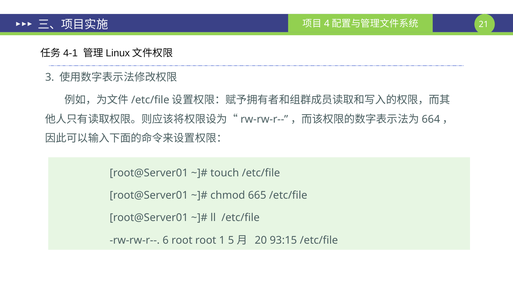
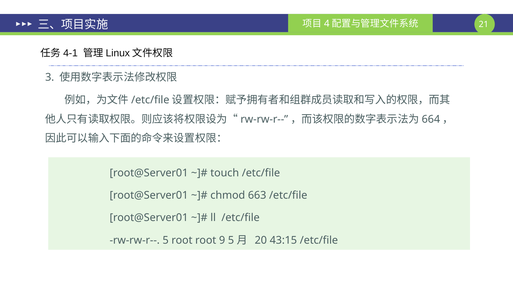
665: 665 -> 663 (257, 195)
rw-rw-r-- 6: 6 -> 5 (166, 240)
1: 1 -> 9 (222, 240)
93:15: 93:15 -> 43:15 (283, 240)
